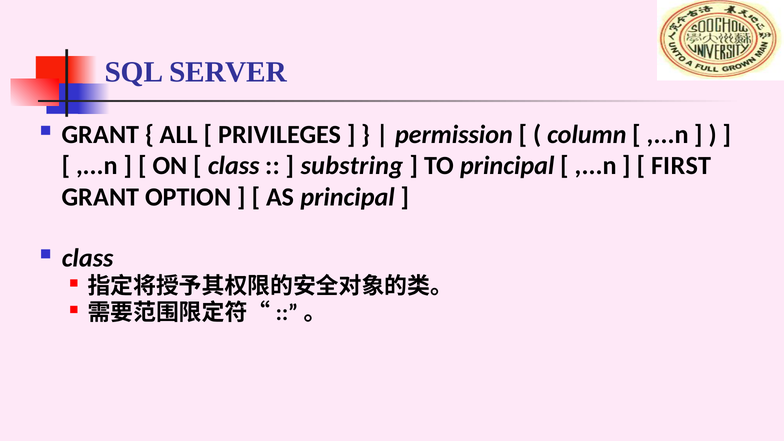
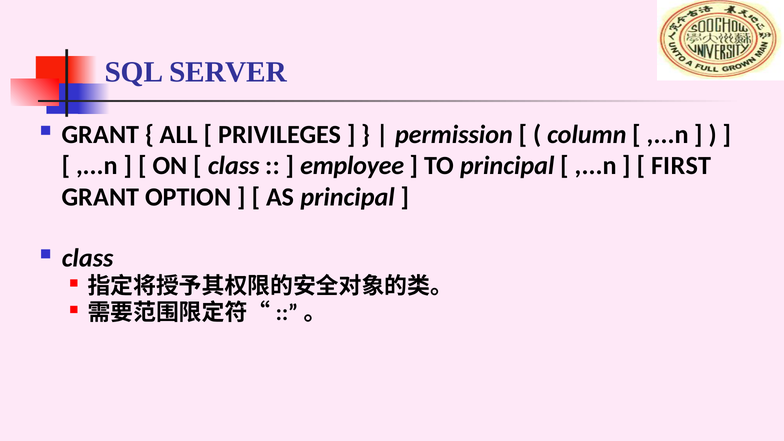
substring: substring -> employee (352, 166)
